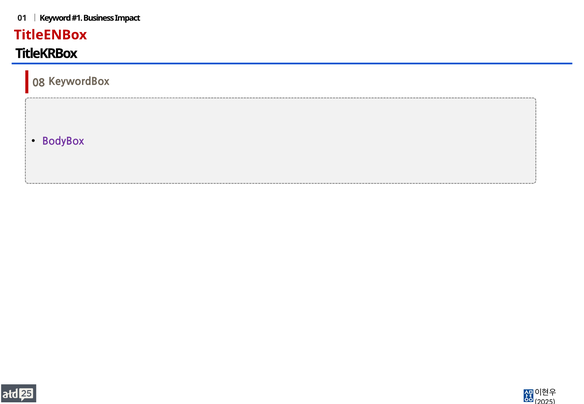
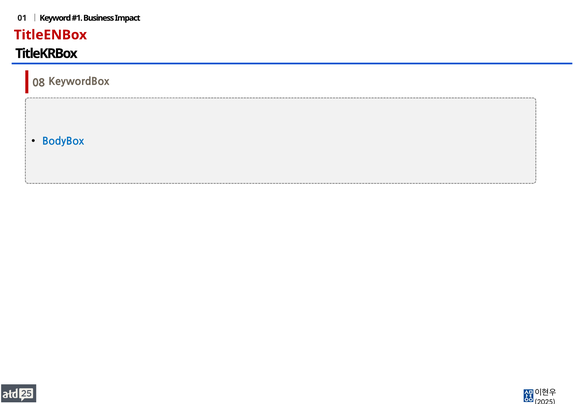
BodyBox colour: purple -> blue (63, 141)
